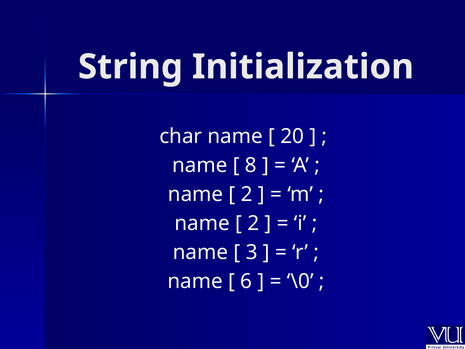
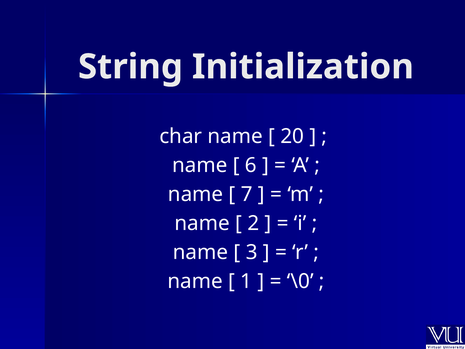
8: 8 -> 6 (251, 165)
2: 2 -> 7 (247, 194)
6: 6 -> 1 (246, 281)
